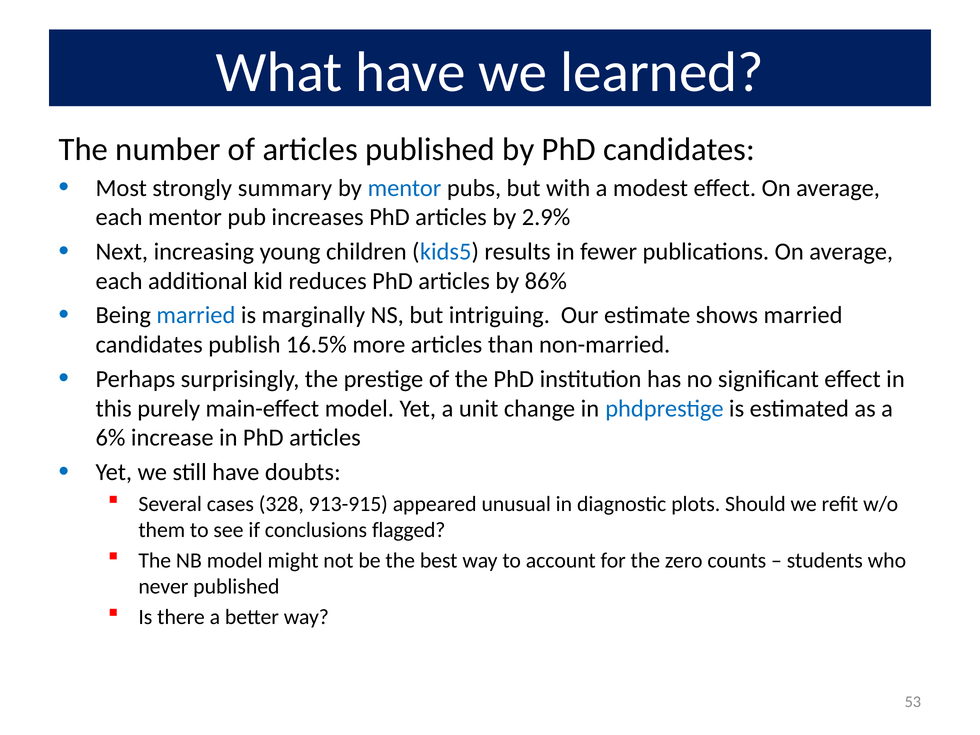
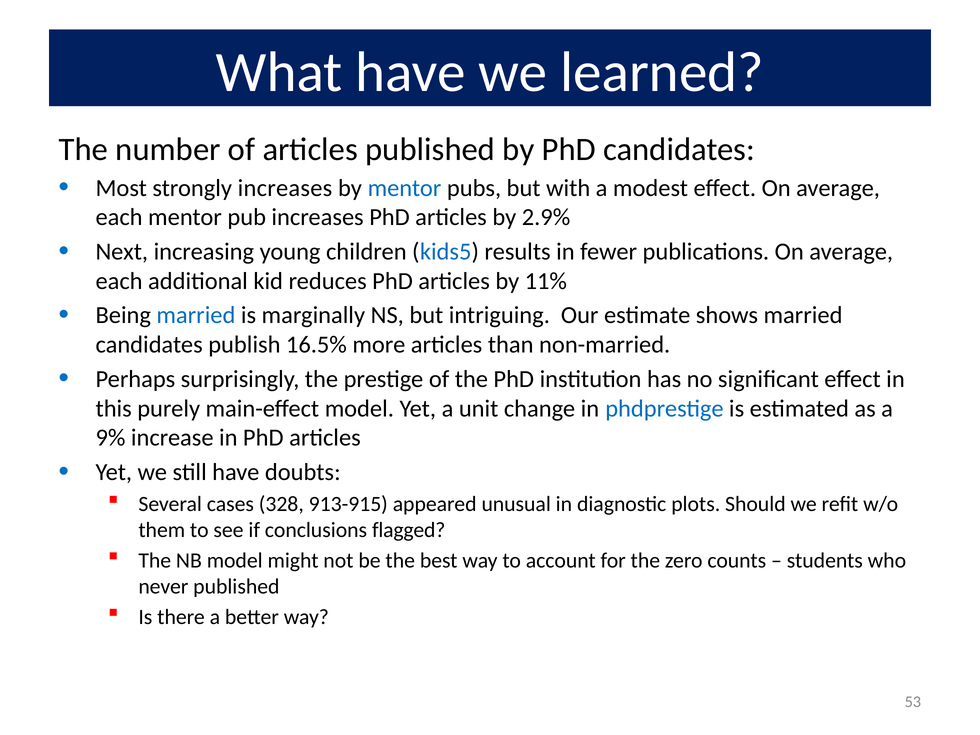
strongly summary: summary -> increases (285, 188)
86%: 86% -> 11% (546, 281)
6%: 6% -> 9% (111, 438)
